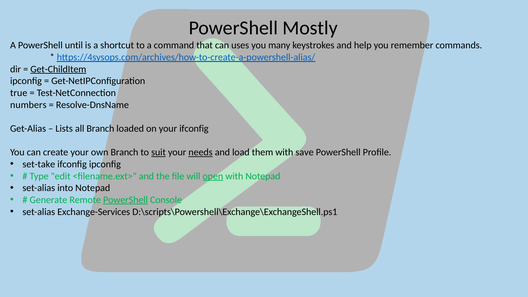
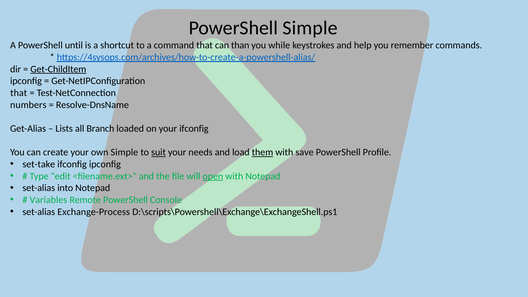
PowerShell Mostly: Mostly -> Simple (310, 28)
uses: uses -> than (240, 45)
many: many -> while (279, 45)
true: true -> that (19, 93)
own Branch: Branch -> Simple (124, 152)
needs underline: present -> none (201, 152)
them underline: none -> present (262, 152)
Generate: Generate -> Variables (48, 200)
PowerShell underline: present -> none (125, 200)
Exchange-Services: Exchange-Services -> Exchange-Process (94, 212)
